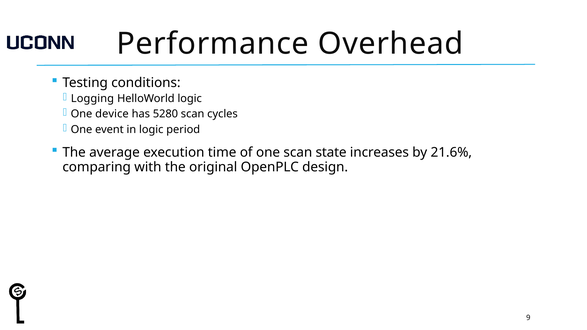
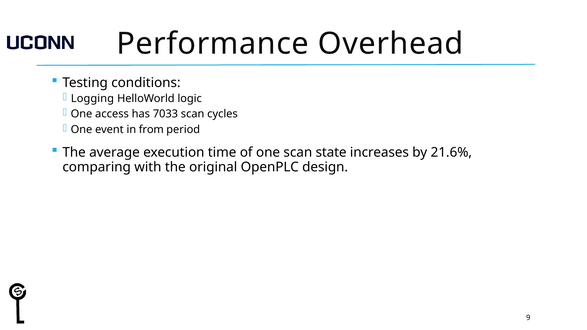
device: device -> access (112, 114)
5280: 5280 -> 7033 (165, 114)
in logic: logic -> from (151, 130)
